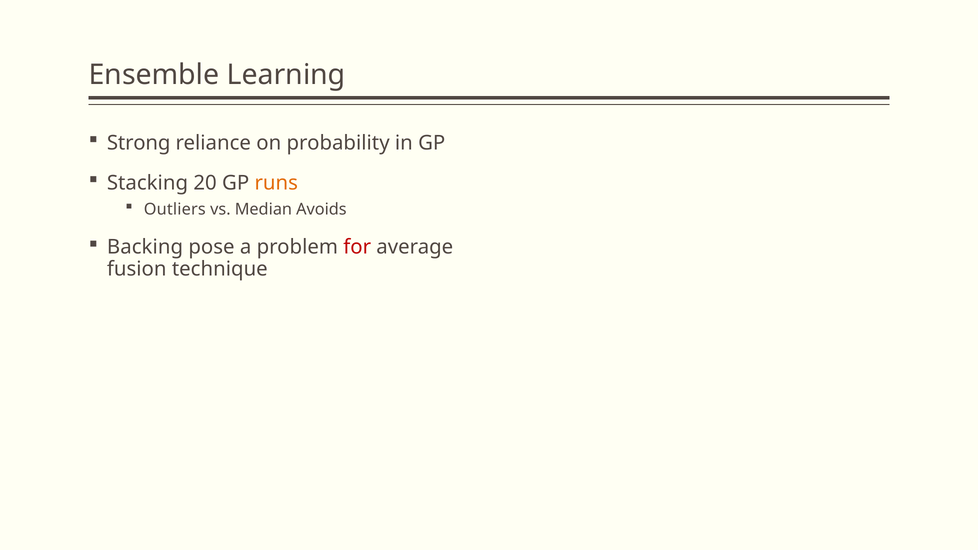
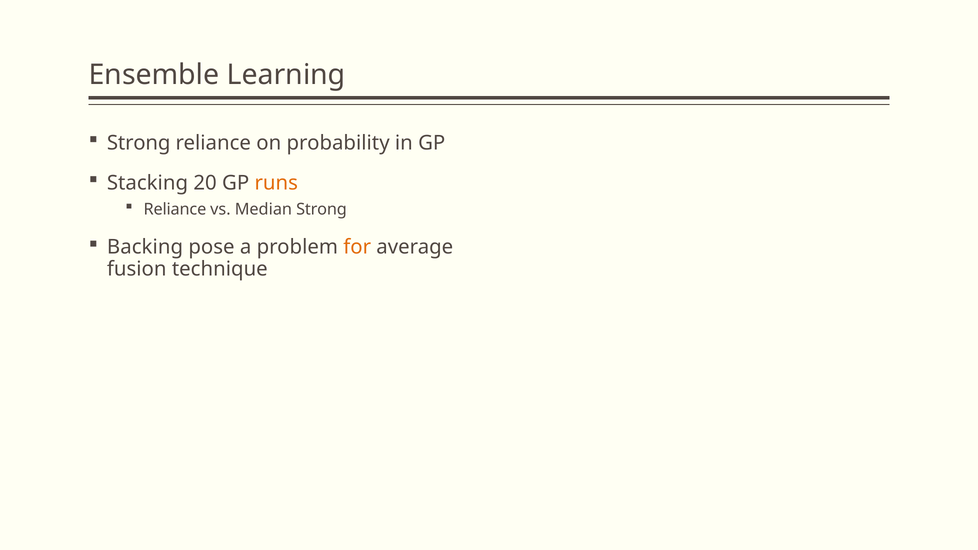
Outliers: Outliers -> Reliance (175, 209)
Median Avoids: Avoids -> Strong (321, 209)
for colour: red -> orange (357, 247)
